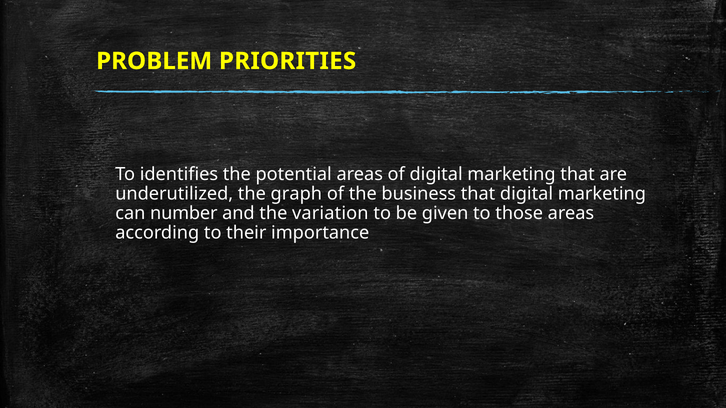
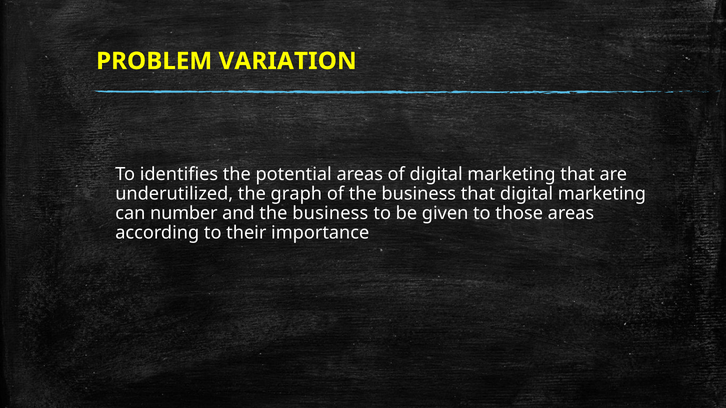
PRIORITIES: PRIORITIES -> VARIATION (288, 61)
and the variation: variation -> business (330, 213)
